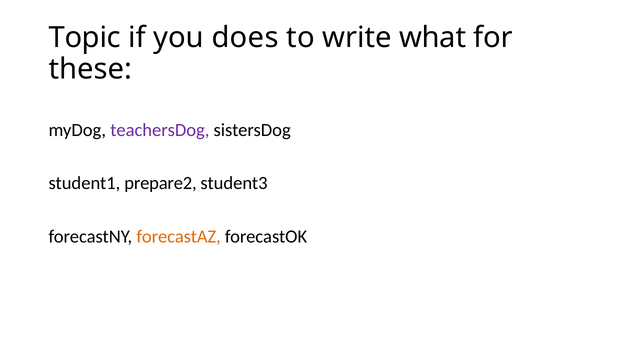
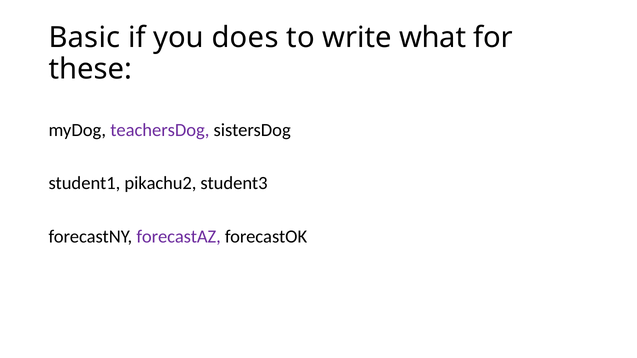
Topic: Topic -> Basic (84, 38)
prepare2: prepare2 -> pikachu2 (160, 184)
forecastAZ colour: orange -> purple (179, 237)
